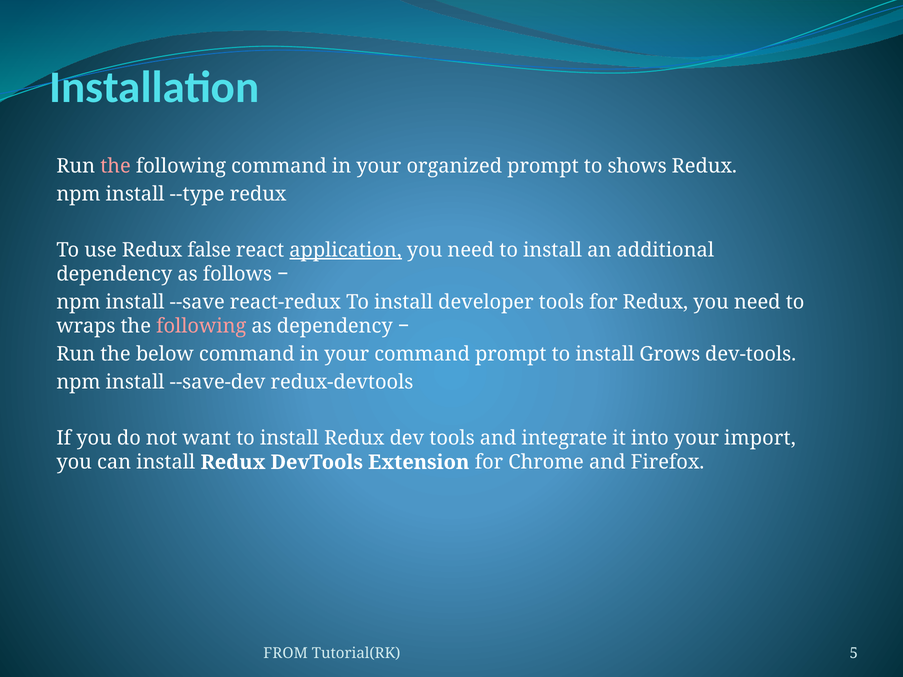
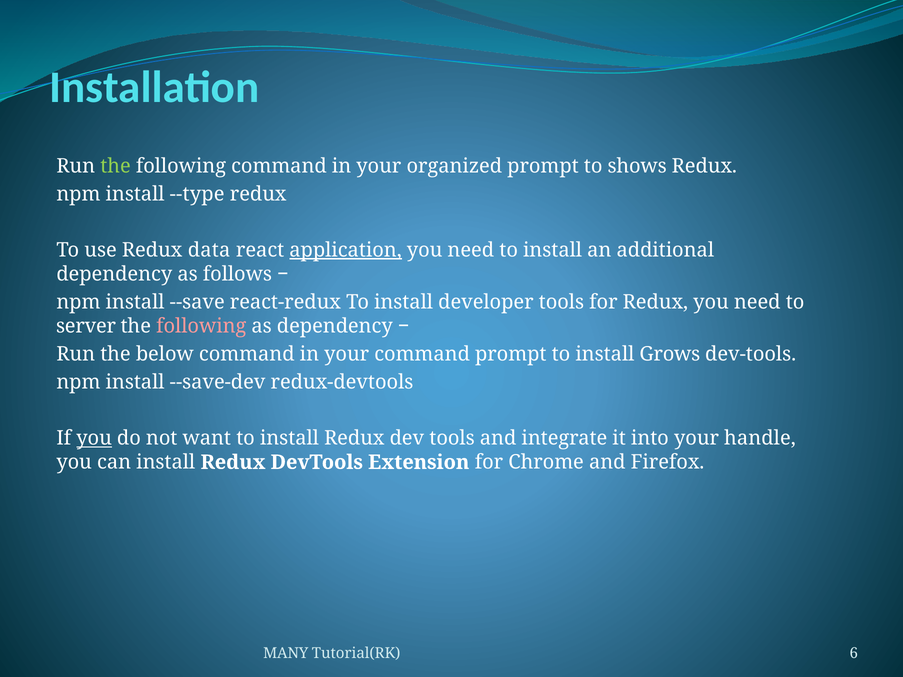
the colour: pink -> light green (116, 166)
false: false -> data (209, 250)
wraps: wraps -> server (86, 326)
you underline: none -> present (94, 438)
import: import -> handle (760, 438)
FROM: FROM -> MANY (286, 653)
5: 5 -> 6 (854, 653)
